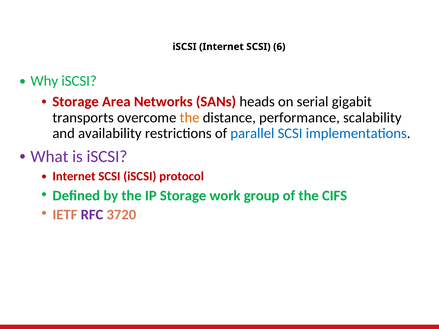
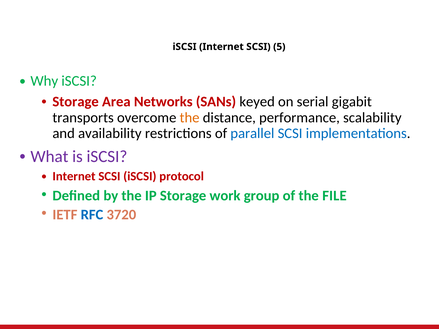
6: 6 -> 5 (279, 47)
heads: heads -> keyed (257, 102)
CIFS: CIFS -> FILE (334, 196)
RFC colour: purple -> blue (92, 215)
